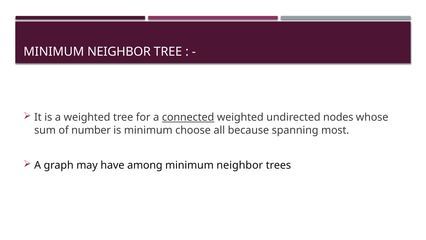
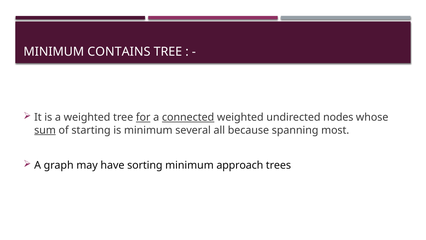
NEIGHBOR: NEIGHBOR -> CONTAINS (119, 52)
for underline: none -> present (143, 117)
sum underline: none -> present (45, 130)
number: number -> starting (91, 130)
choose: choose -> several (193, 130)
among: among -> sorting (145, 165)
neighbor: neighbor -> approach (240, 165)
